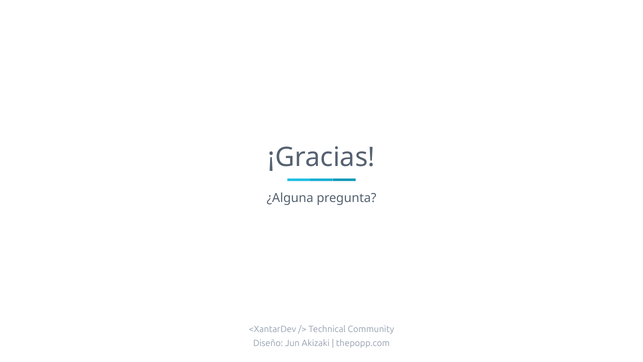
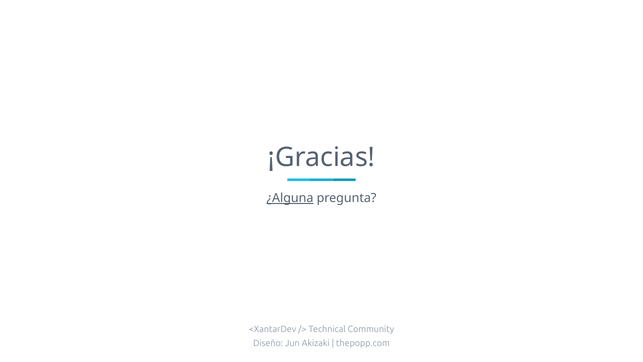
¿Alguna underline: none -> present (290, 198)
